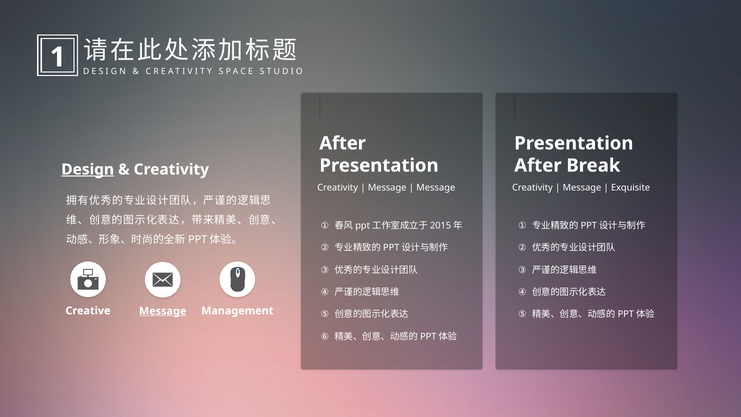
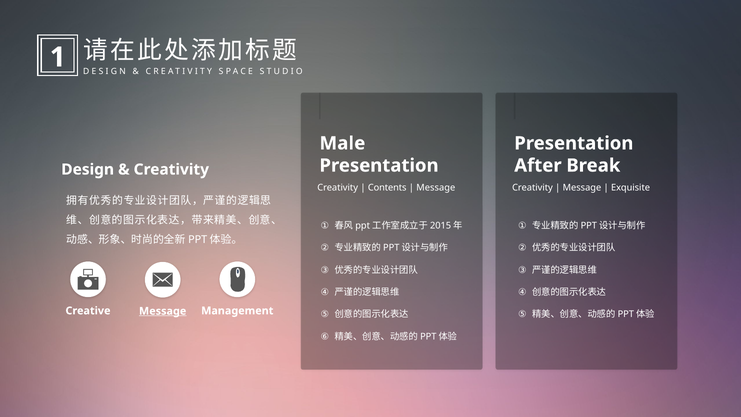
After: After -> Male (342, 143)
Design underline: present -> none (88, 169)
Message: Message -> Contents (387, 187)
